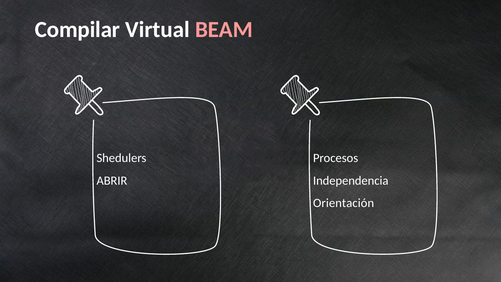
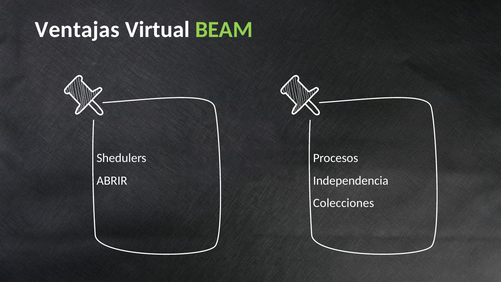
Compilar: Compilar -> Ventajas (77, 30)
BEAM colour: pink -> light green (224, 30)
Orientación: Orientación -> Colecciones (344, 203)
